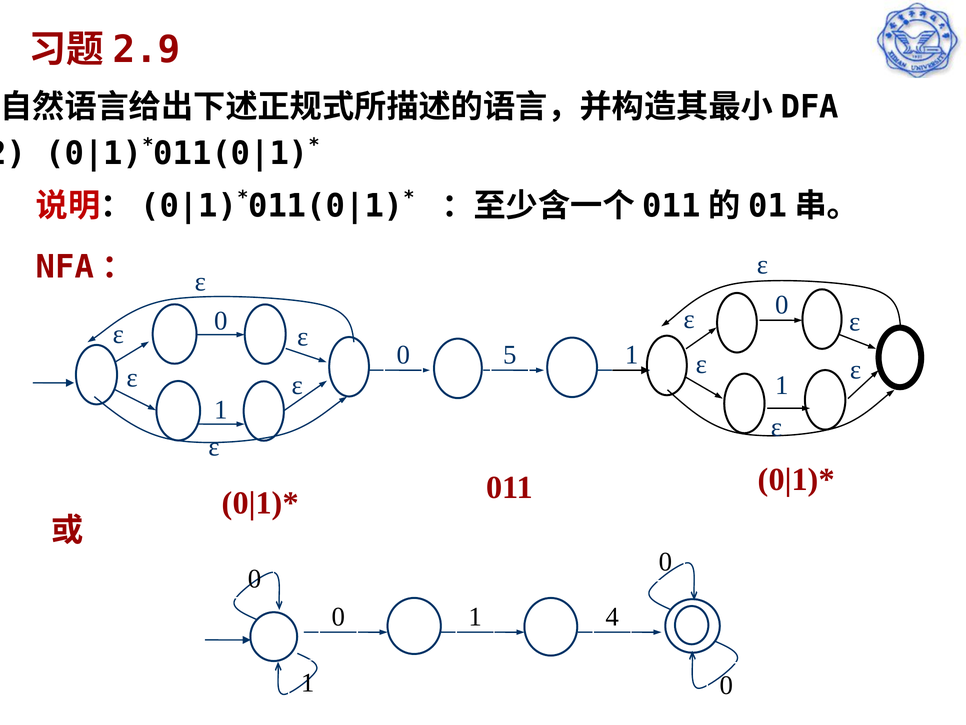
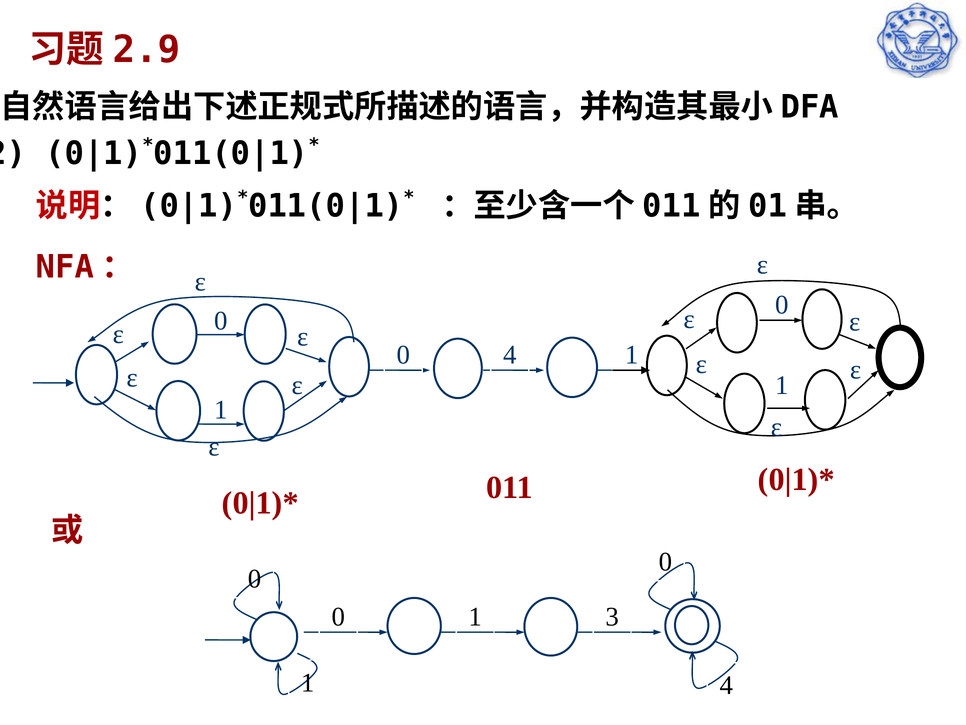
0 5: 5 -> 4 (510, 355)
4: 4 -> 3 (612, 616)
0: 0 -> 4 (726, 685)
